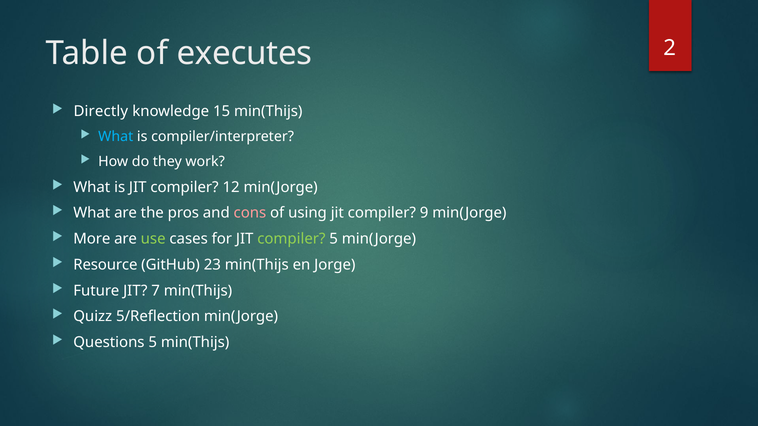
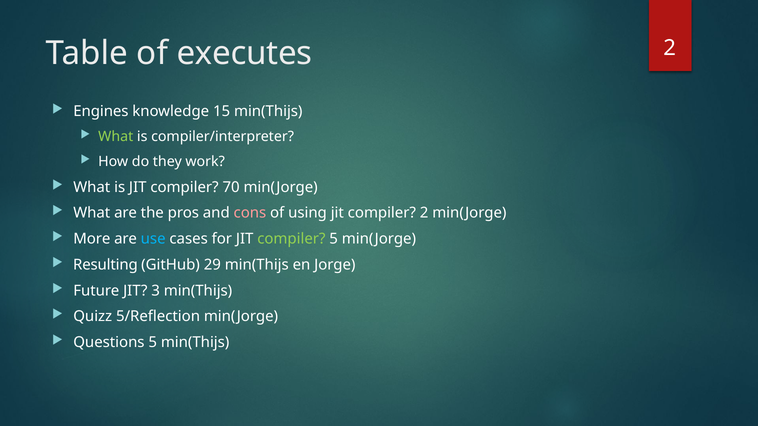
Directly: Directly -> Engines (101, 112)
What colour: light blue -> light green (116, 137)
12: 12 -> 70 (231, 187)
compiler 9: 9 -> 2 (424, 213)
use colour: light green -> light blue (153, 239)
Resource: Resource -> Resulting (105, 265)
23: 23 -> 29 (212, 265)
7: 7 -> 3 (156, 291)
